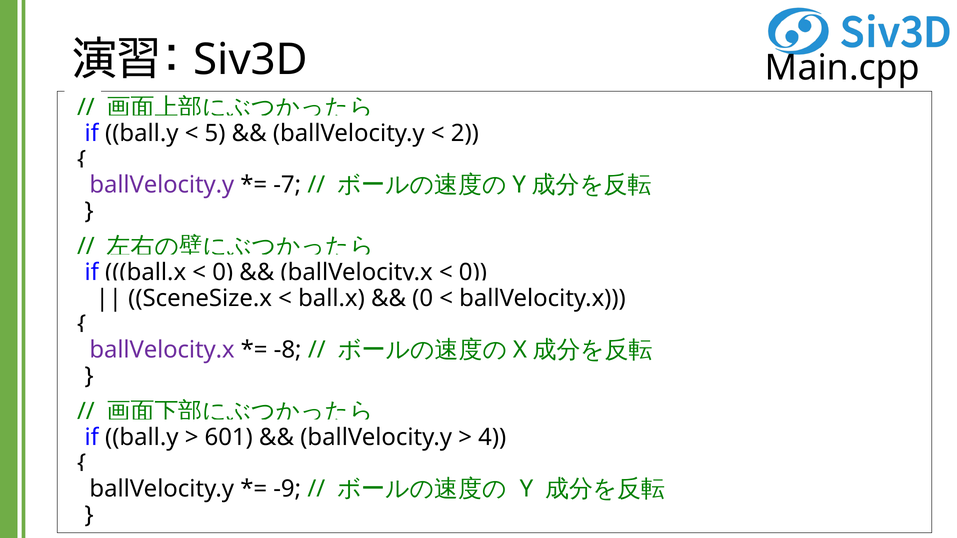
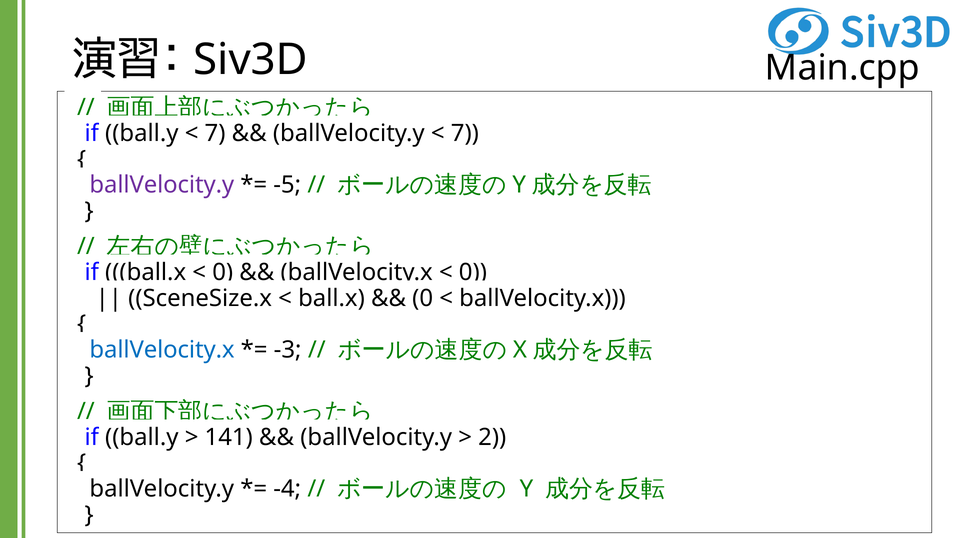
5: 5 -> 7 (215, 133)
2: 2 -> 7 (465, 133)
-7: -7 -> -5 (287, 185)
ballVelocity.x colour: purple -> blue (162, 350)
-8: -8 -> -3 (288, 350)
601: 601 -> 141 (229, 437)
4: 4 -> 2 (492, 437)
-9: -9 -> -4 (287, 489)
